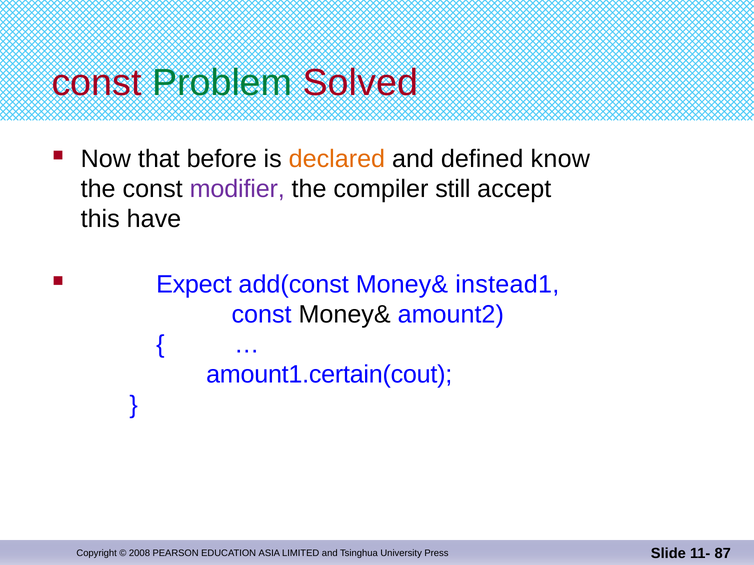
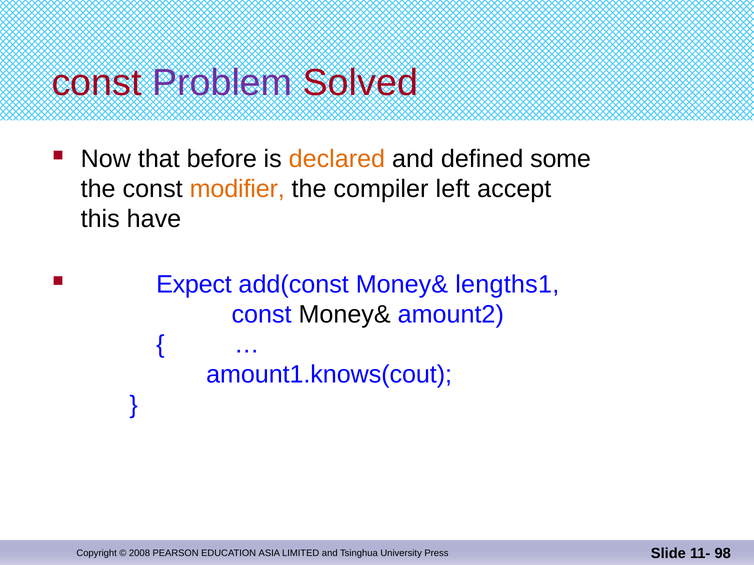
Problem colour: green -> purple (222, 83)
know: know -> some (561, 159)
modifier colour: purple -> orange (237, 189)
still: still -> left (453, 189)
instead1: instead1 -> lengths1 (507, 285)
amount1.certain(cout: amount1.certain(cout -> amount1.knows(cout (329, 375)
87: 87 -> 98 (723, 554)
